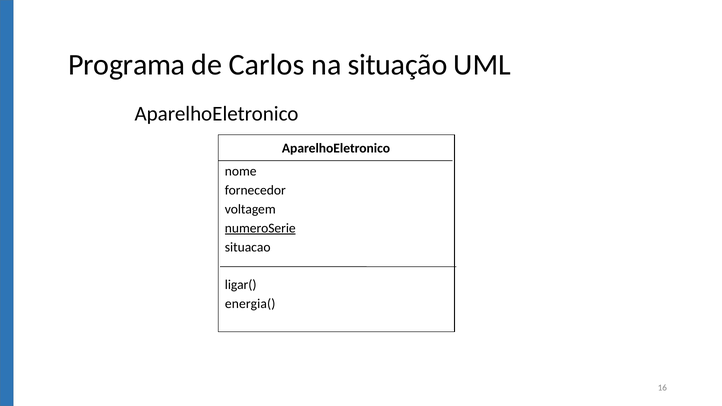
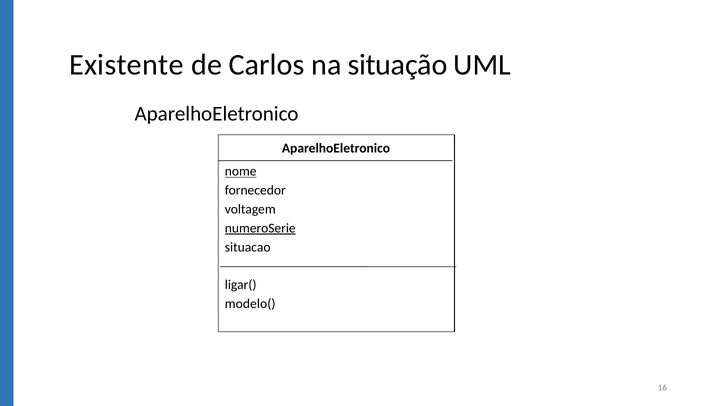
Programa: Programa -> Existente (126, 65)
nome underline: none -> present (241, 171)
energia(: energia( -> modelo( (250, 304)
